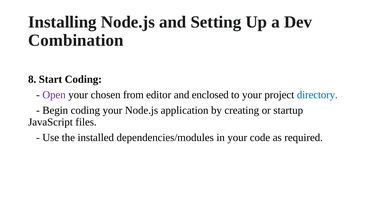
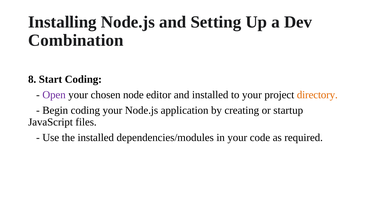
from: from -> node (133, 95)
and enclosed: enclosed -> installed (210, 95)
directory colour: blue -> orange (317, 95)
